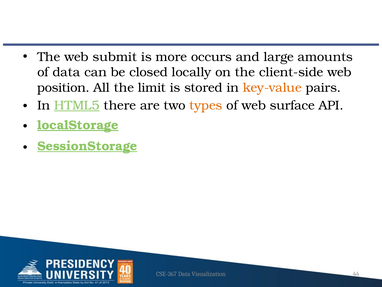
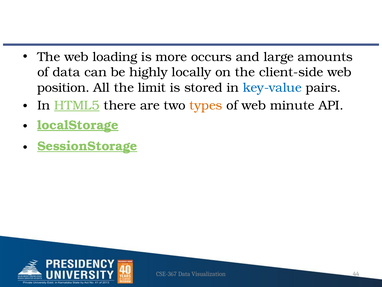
submit: submit -> loading (115, 57)
closed: closed -> highly (149, 72)
key-value colour: orange -> blue (272, 87)
surface: surface -> minute (292, 105)
